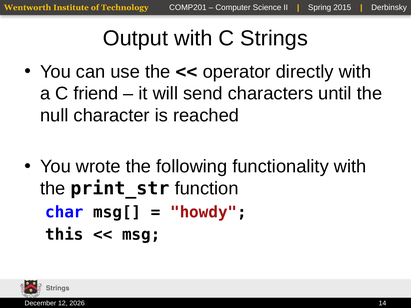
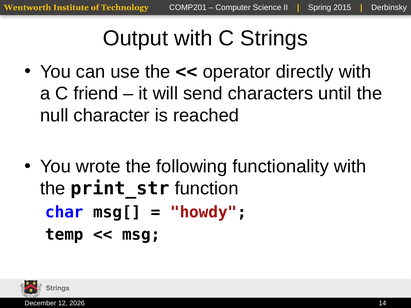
this: this -> temp (64, 235)
